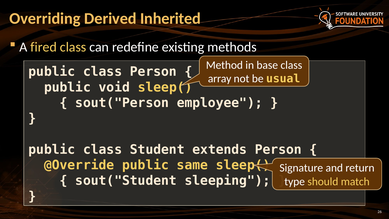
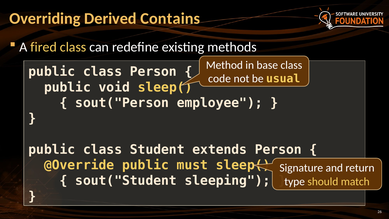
Inherited: Inherited -> Contains (170, 19)
array: array -> code (220, 79)
same: same -> must (192, 165)
